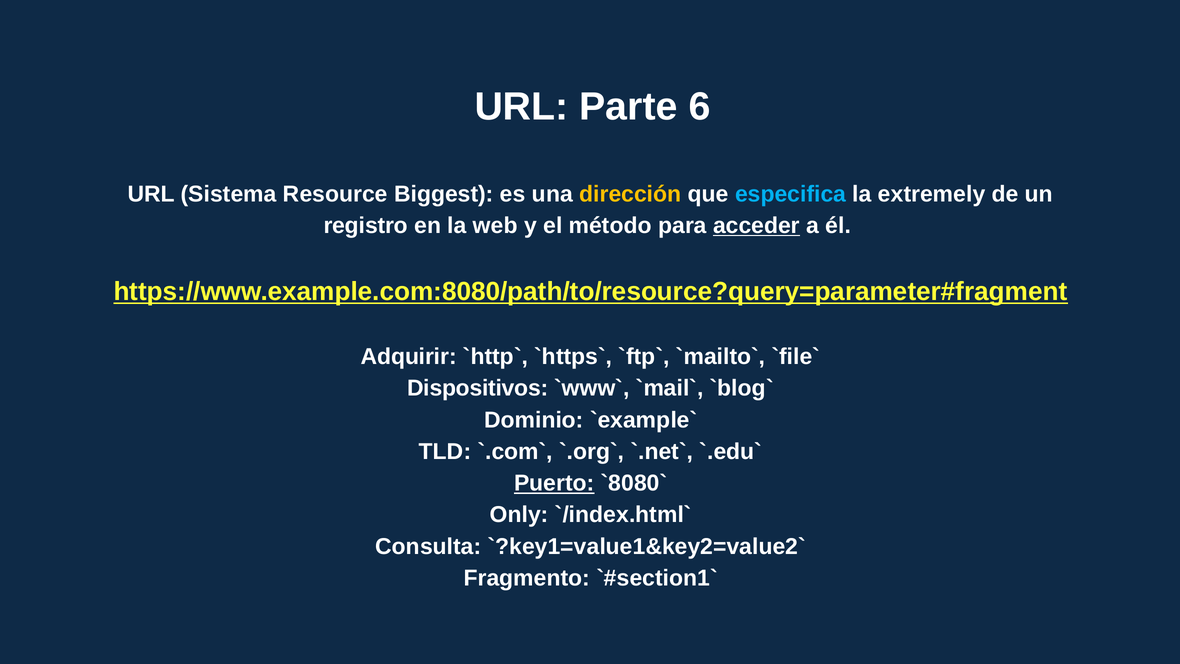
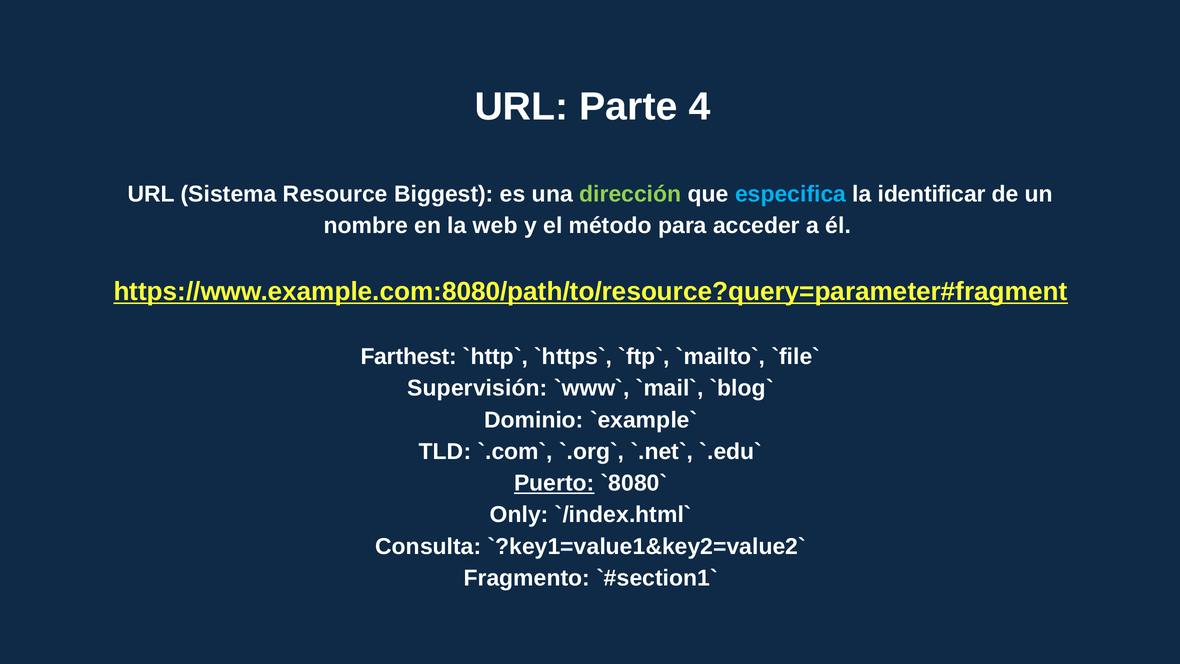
6: 6 -> 4 (699, 107)
dirección colour: yellow -> light green (630, 194)
extremely: extremely -> identificar (932, 194)
registro: registro -> nombre (366, 225)
acceder underline: present -> none (757, 225)
Adquirir: Adquirir -> Farthest (409, 357)
Dispositivos: Dispositivos -> Supervisión (478, 388)
